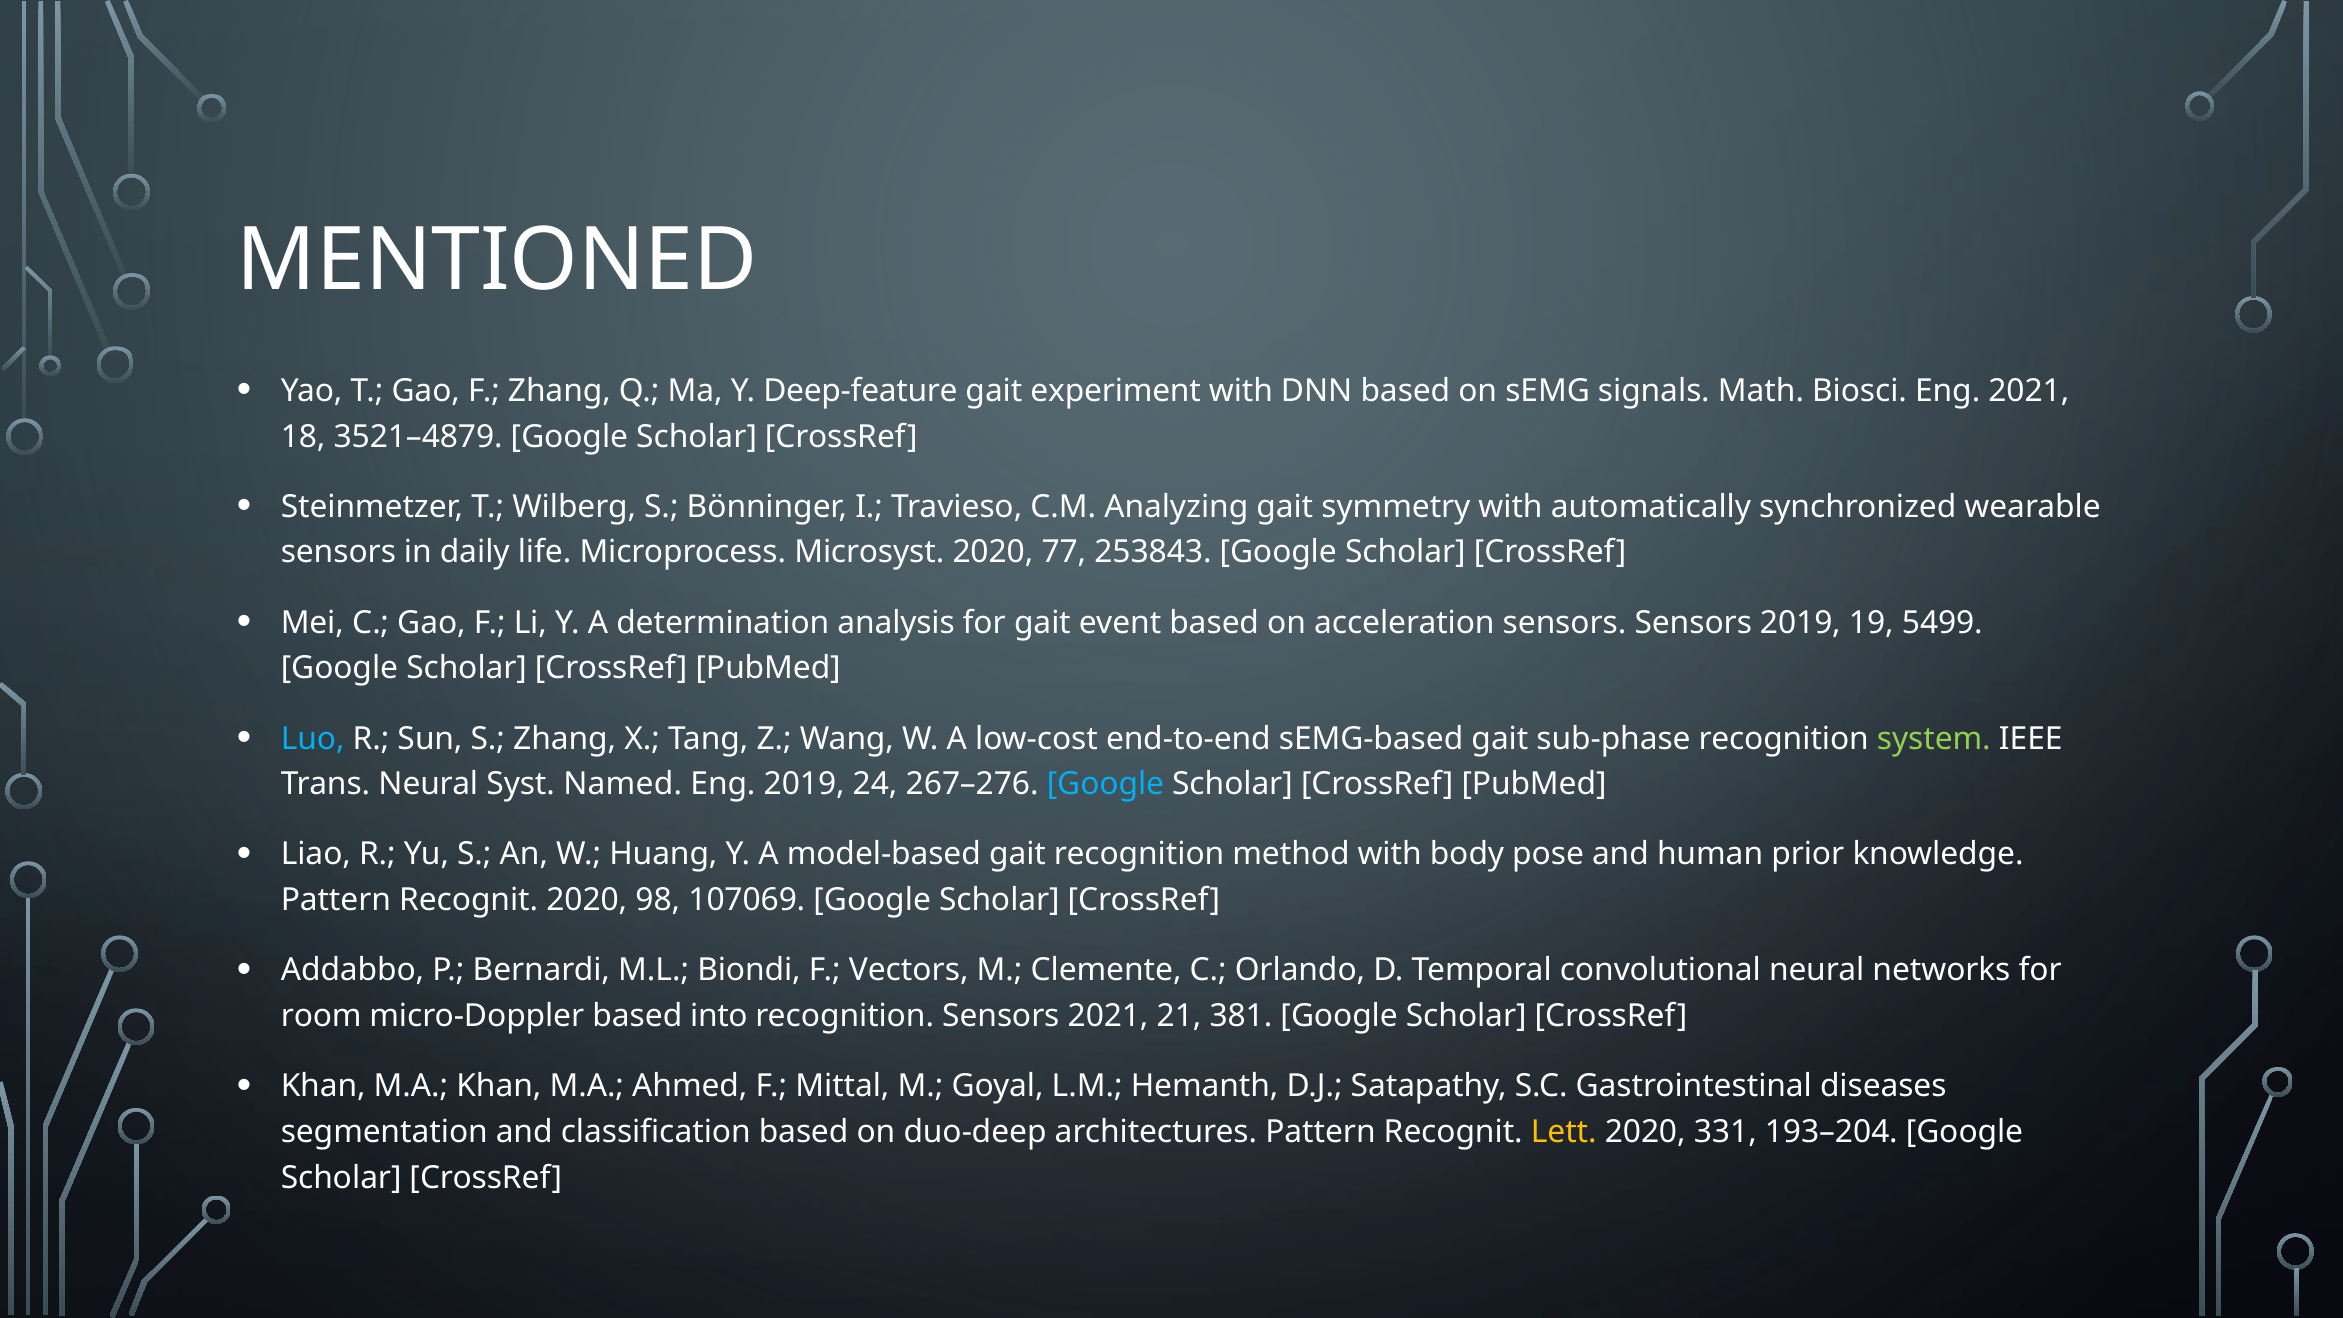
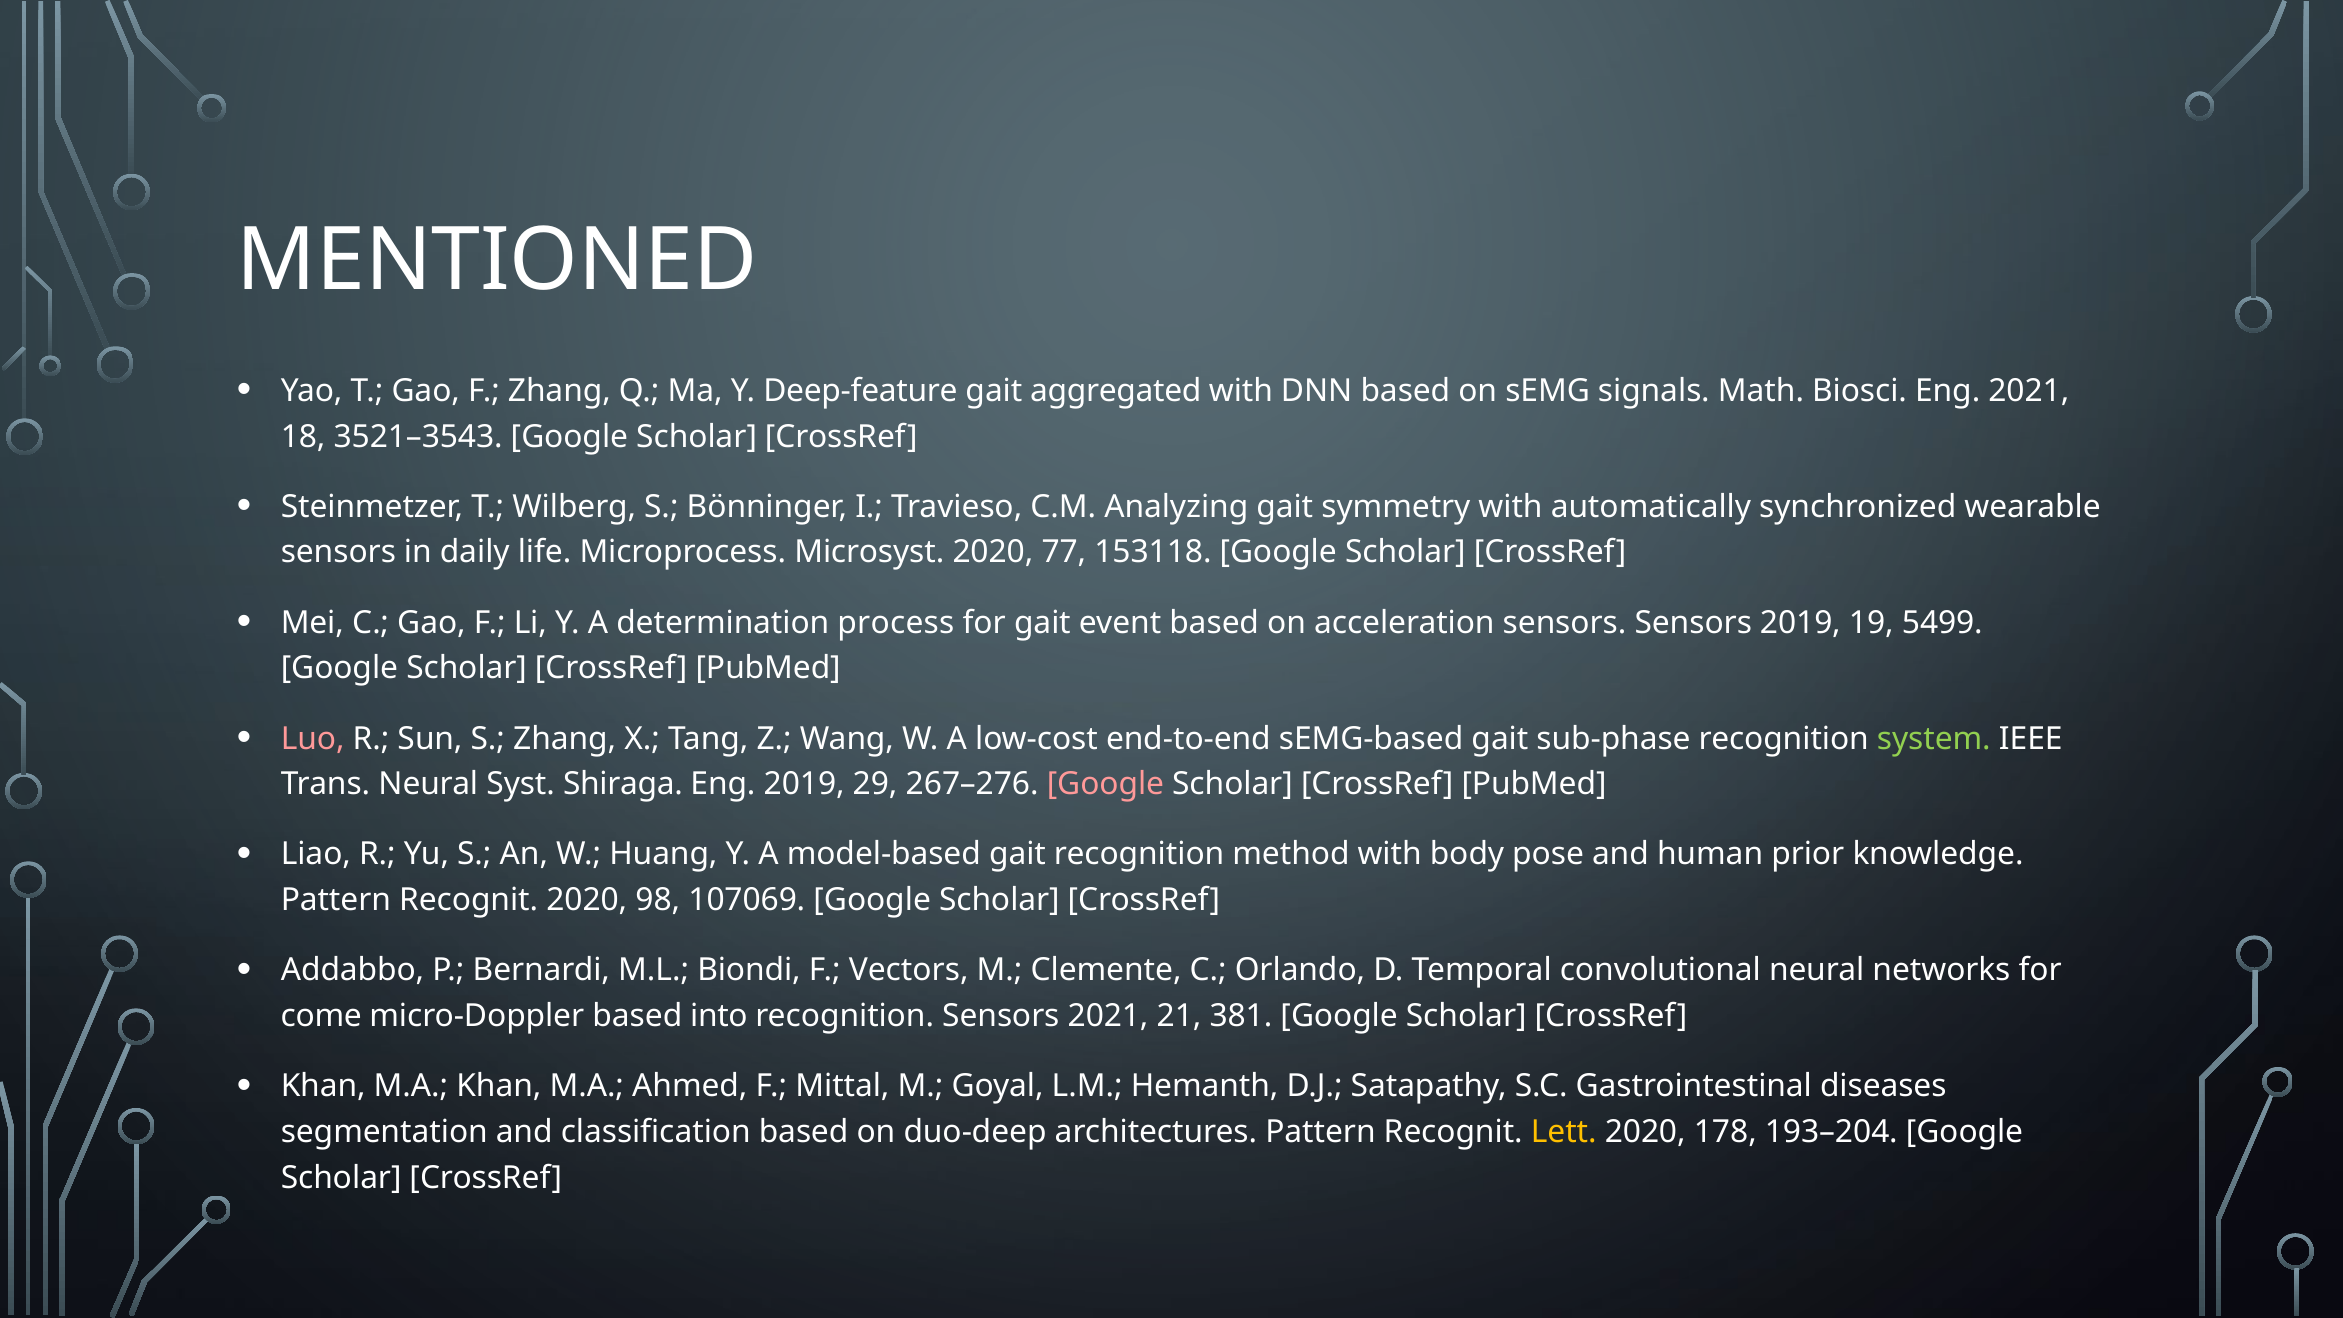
experiment: experiment -> aggregated (1116, 391)
3521–4879: 3521–4879 -> 3521–3543 (418, 437)
253843: 253843 -> 153118 (1153, 552)
analysis: analysis -> process (896, 623)
Luo colour: light blue -> pink (313, 738)
Named: Named -> Shiraga (623, 784)
24: 24 -> 29 (875, 784)
Google colour: light blue -> pink (1105, 784)
room: room -> come (321, 1016)
331: 331 -> 178 (1725, 1132)
